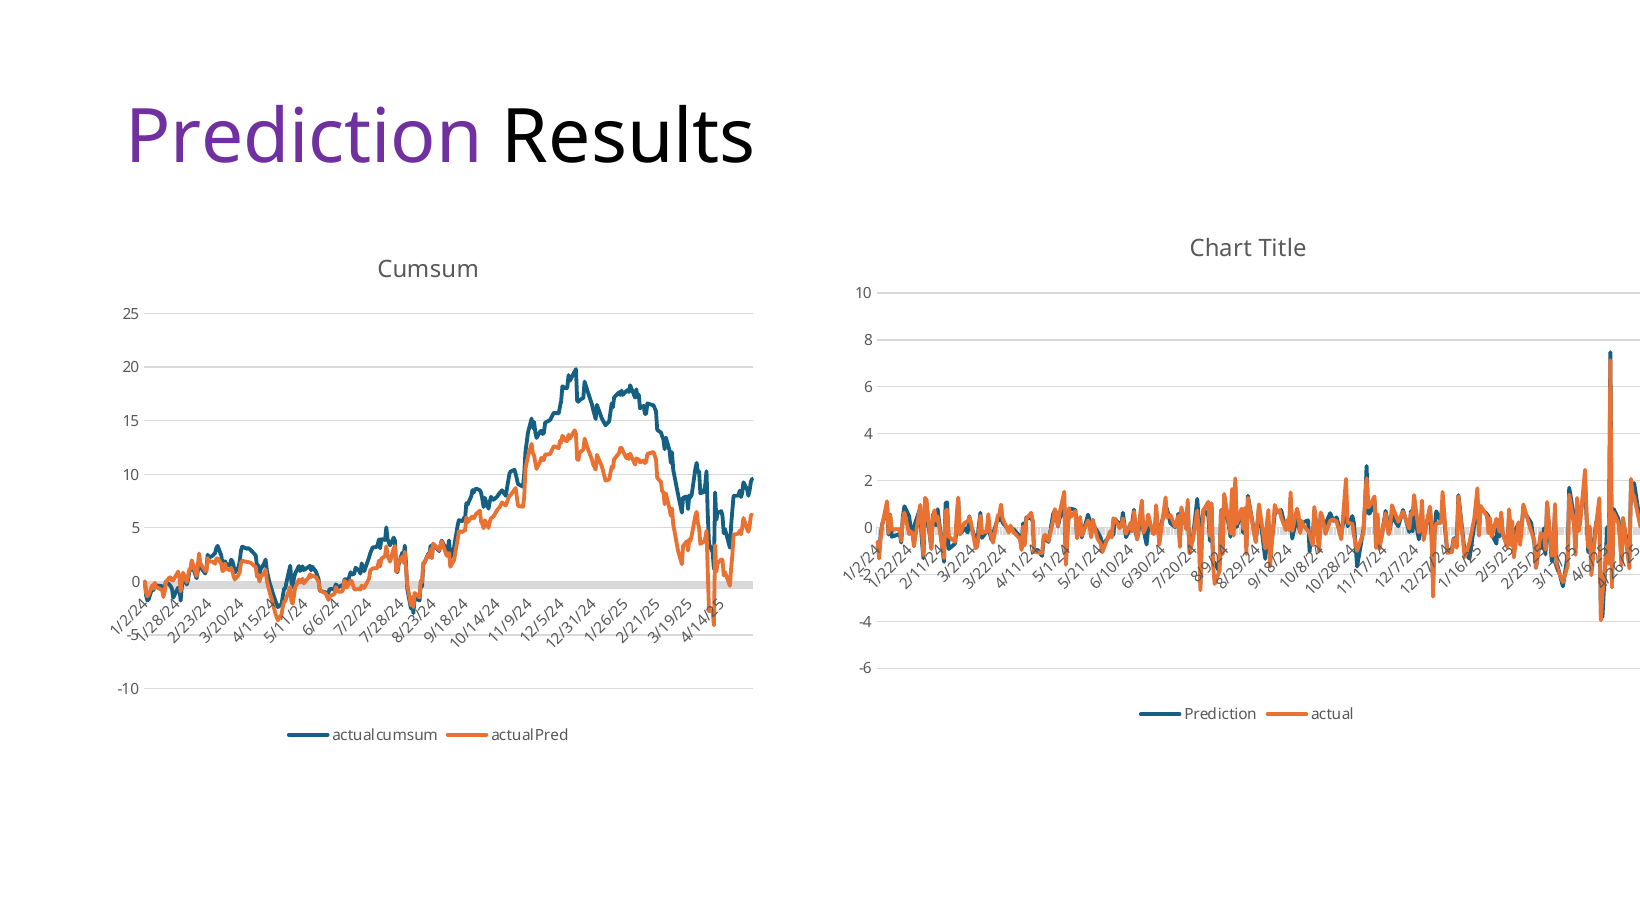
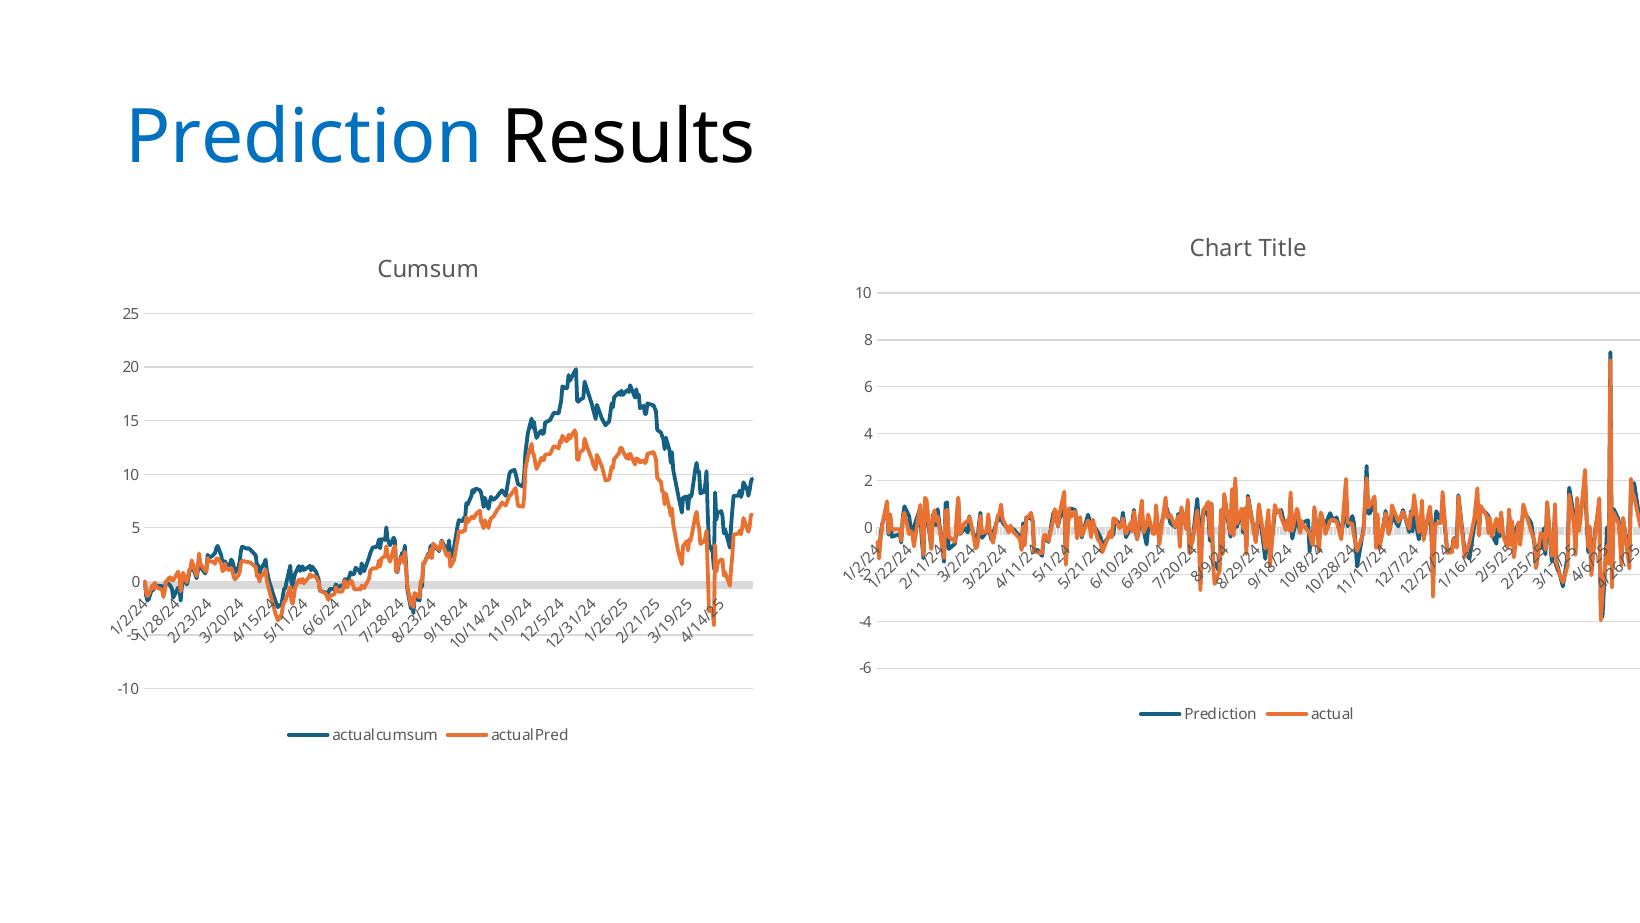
Prediction colour: purple -> blue (304, 138)
